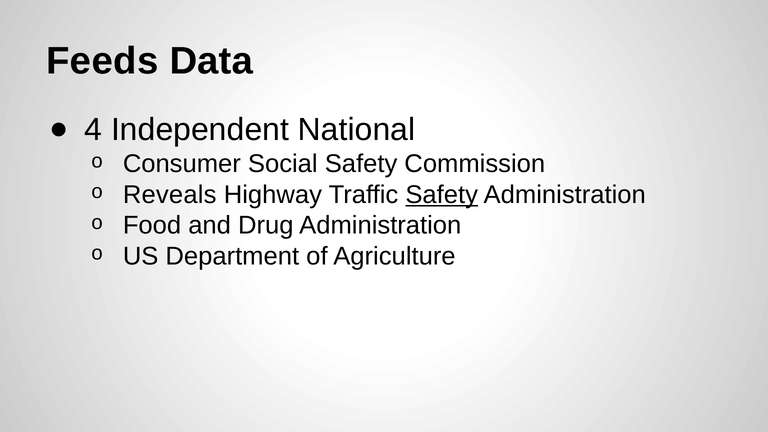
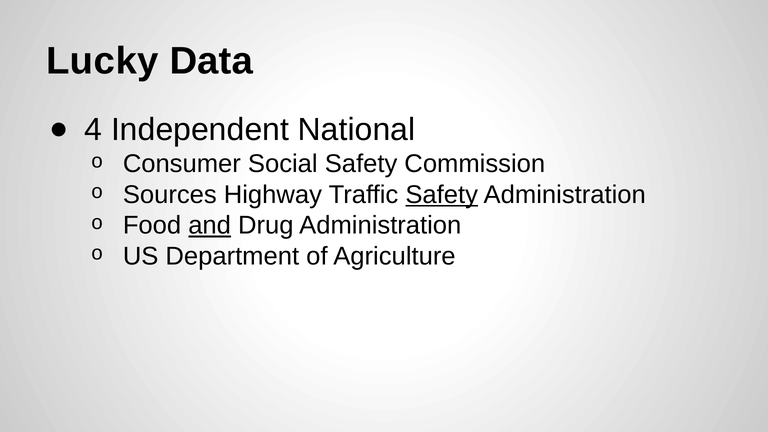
Feeds: Feeds -> Lucky (102, 61)
Reveals: Reveals -> Sources (170, 195)
and underline: none -> present (210, 225)
